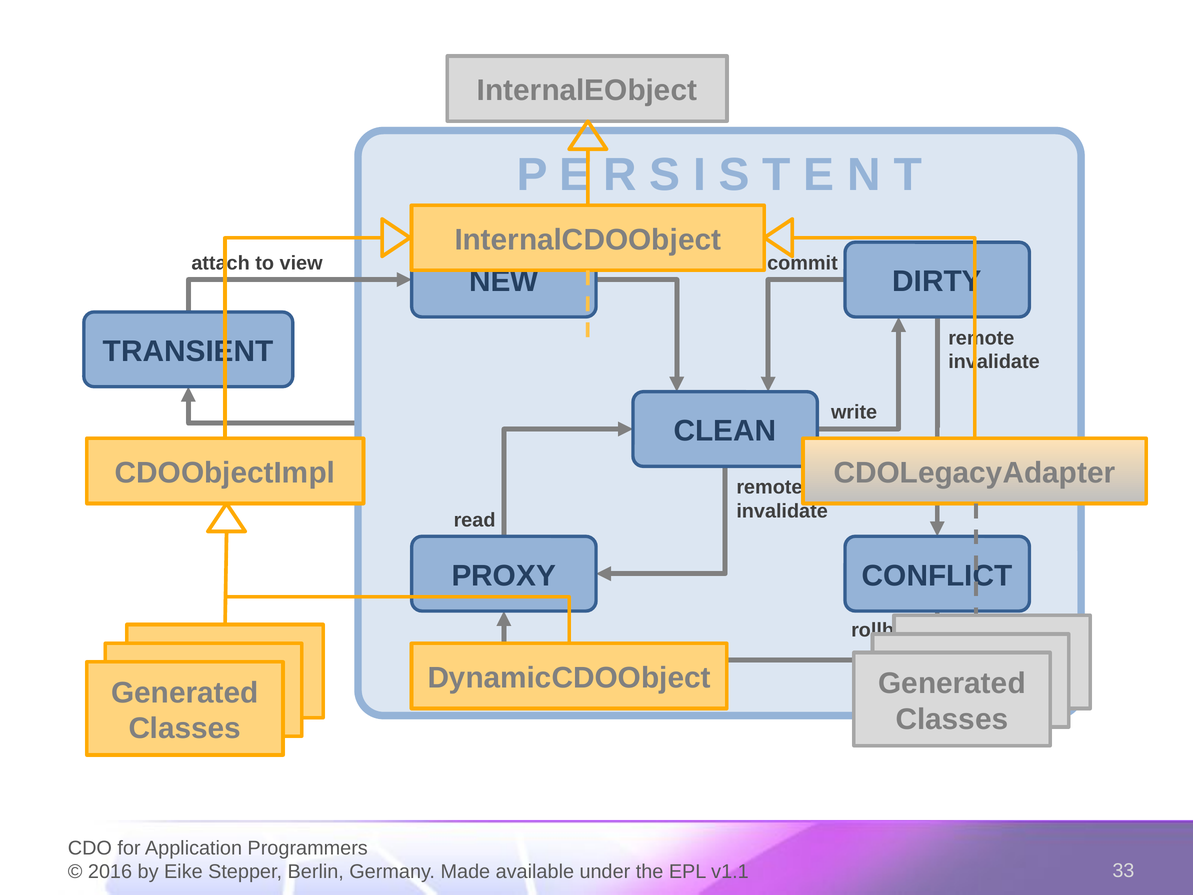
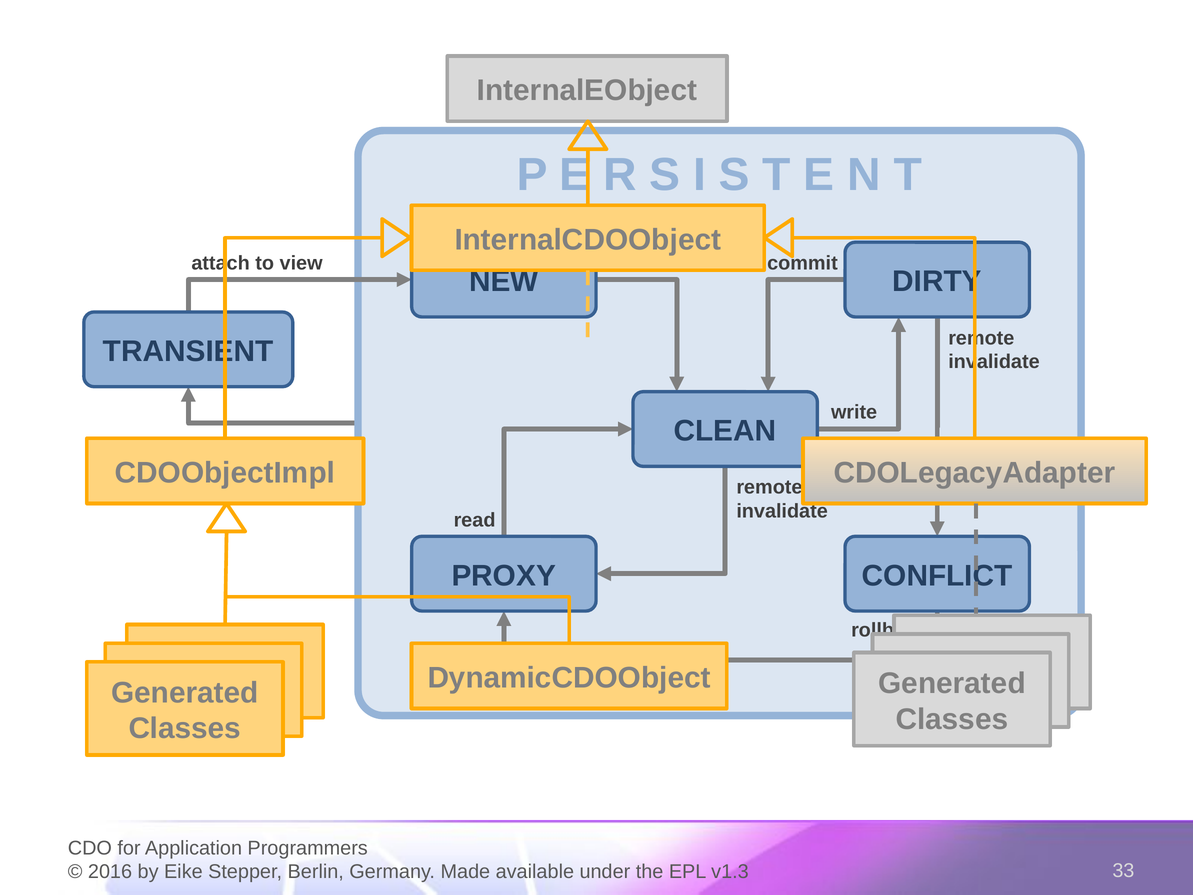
v1.1: v1.1 -> v1.3 (730, 872)
